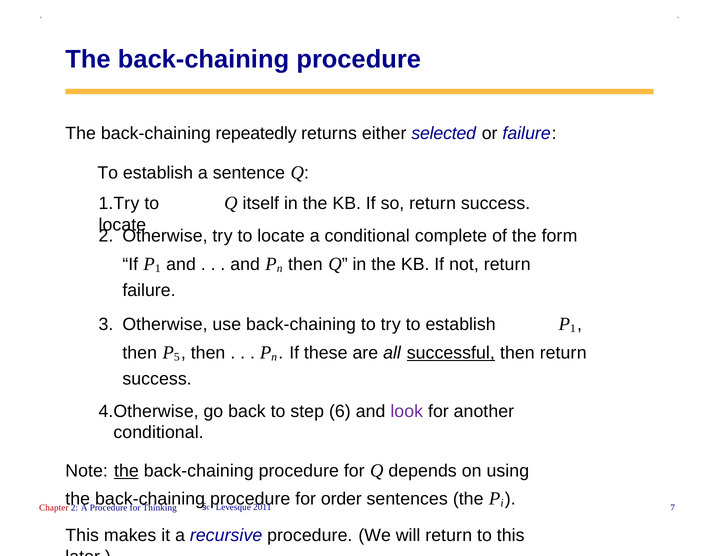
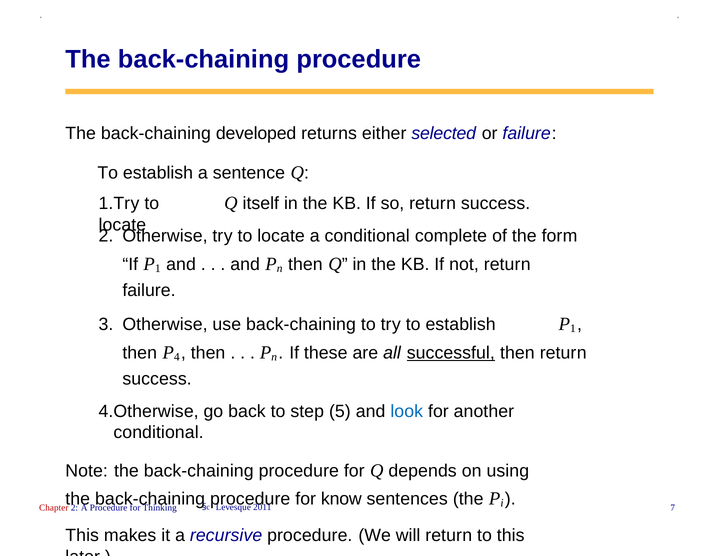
repeatedly: repeatedly -> developed (256, 133)
5: 5 -> 4 (177, 357)
6: 6 -> 5 (340, 411)
look colour: purple -> blue (407, 411)
the underline: present -> none (126, 471)
order: order -> know (341, 498)
